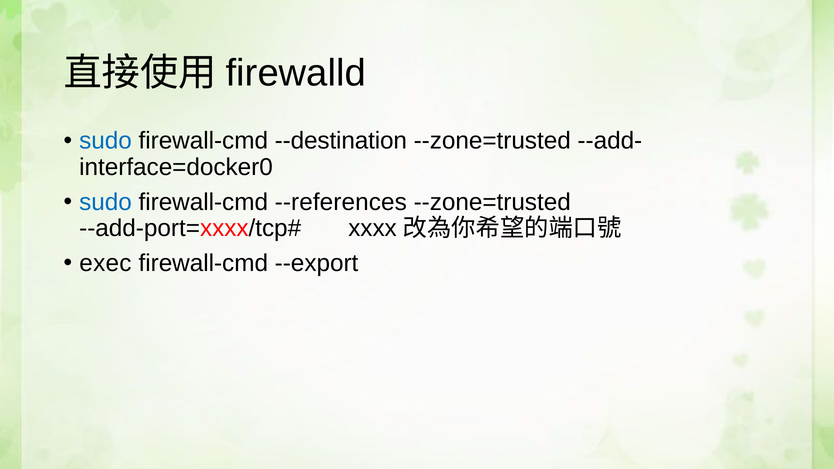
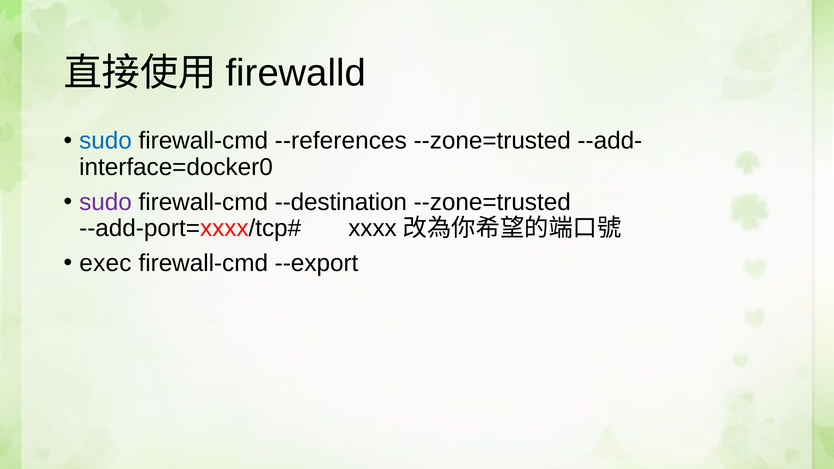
--destination: --destination -> --references (341, 141)
sudo colour: blue -> purple (106, 202)
--references: --references -> --destination (341, 202)
